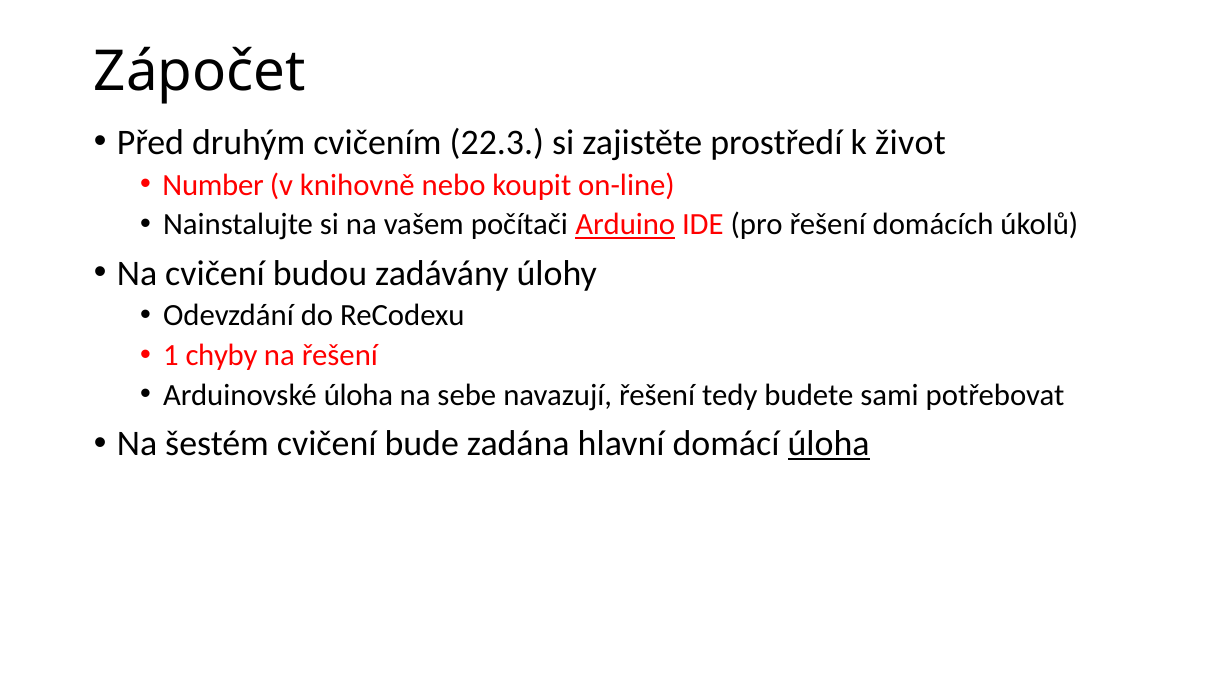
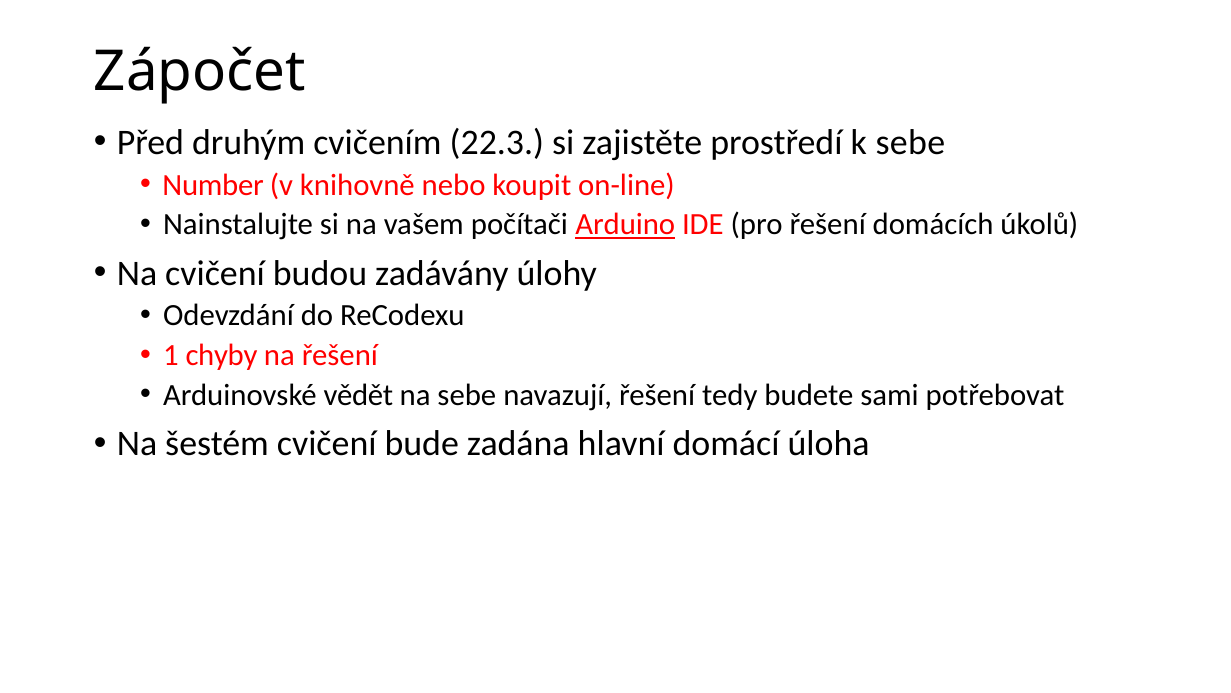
k život: život -> sebe (910, 142)
Arduinovské úloha: úloha -> vědět (358, 395)
úloha underline: present -> none (829, 443)
